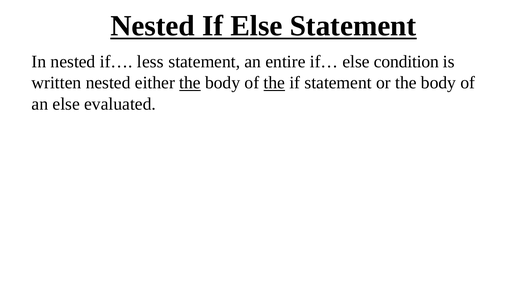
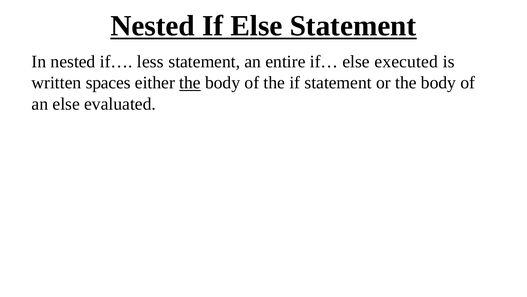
condition: condition -> executed (406, 62)
written nested: nested -> spaces (108, 83)
the underline: present -> none (274, 83)
